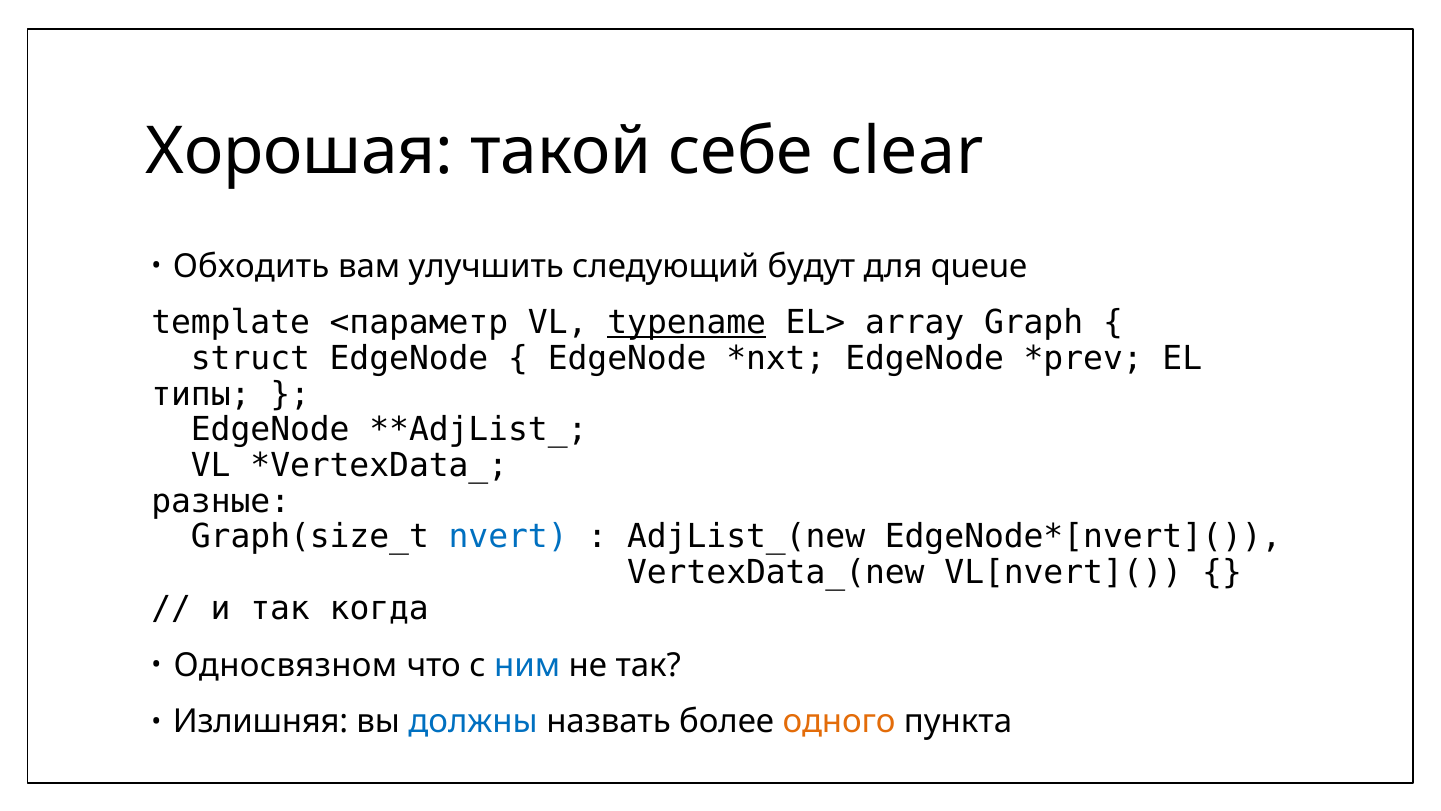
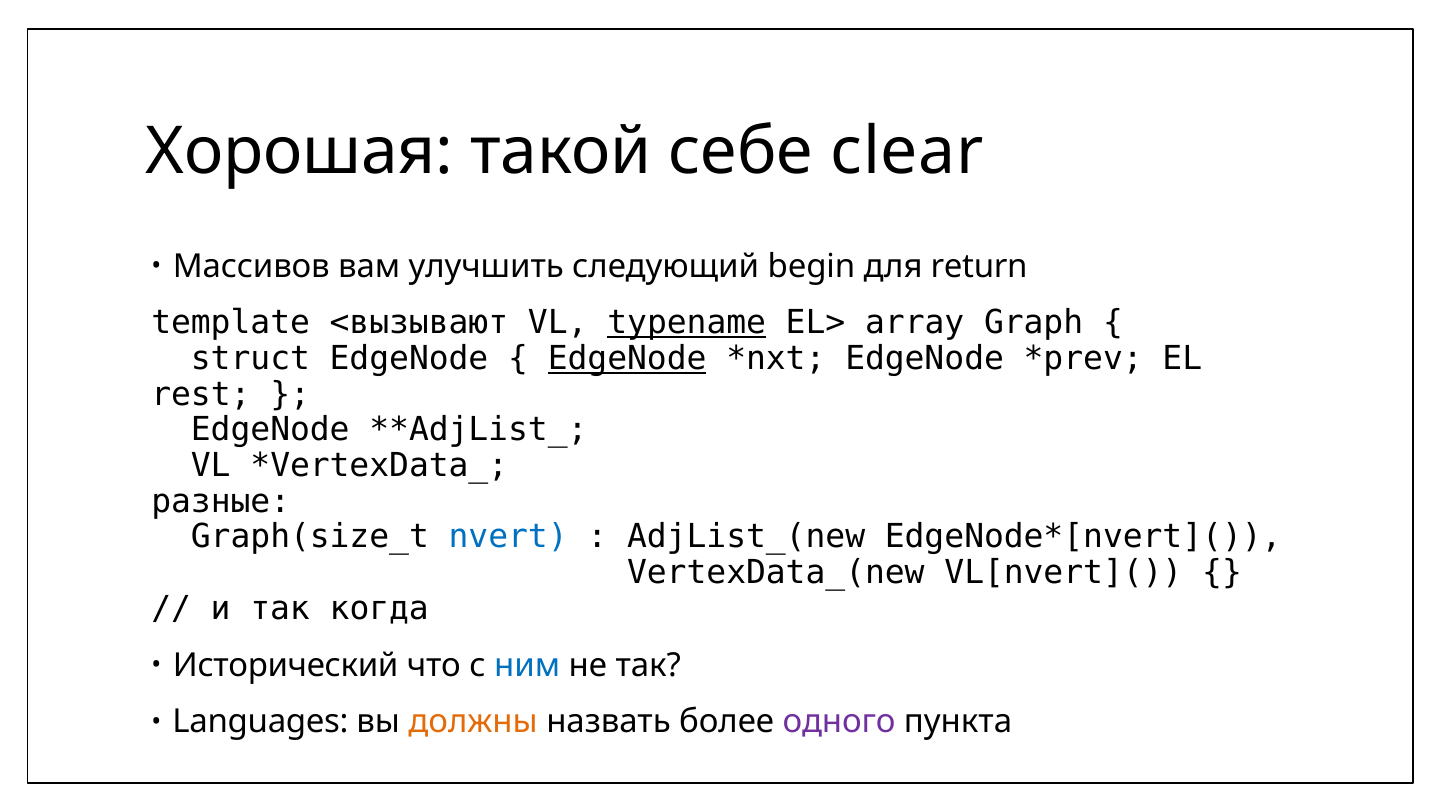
Обходить: Обходить -> Массивов (251, 266)
будут: будут -> begin (811, 266)
queue: queue -> return (979, 266)
<параметр: <параметр -> <вызывают (419, 323)
EdgeNode underline: none -> present (627, 359)
типы: типы -> rest (201, 394)
Односвязном: Односвязном -> Исторический (286, 665)
Излишняя: Излишняя -> Languages (261, 721)
должны colour: blue -> orange (473, 721)
одного colour: orange -> purple (839, 721)
